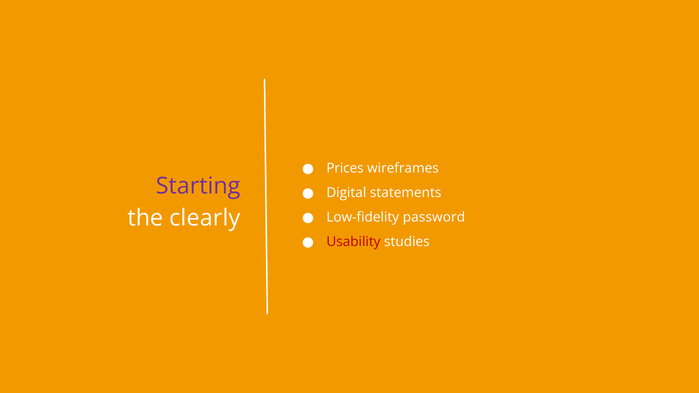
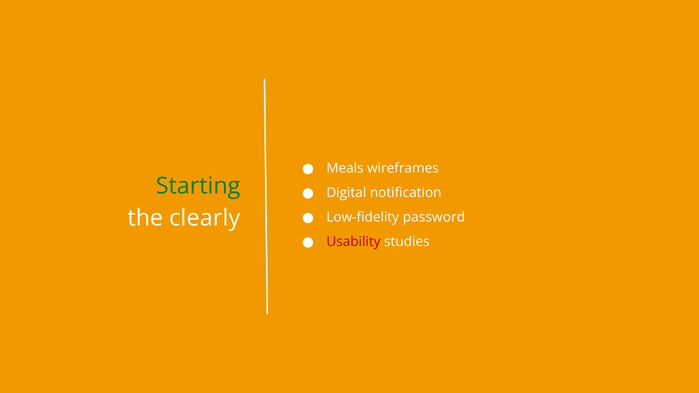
Prices: Prices -> Meals (345, 168)
Starting colour: purple -> green (198, 186)
statements: statements -> notification (406, 193)
